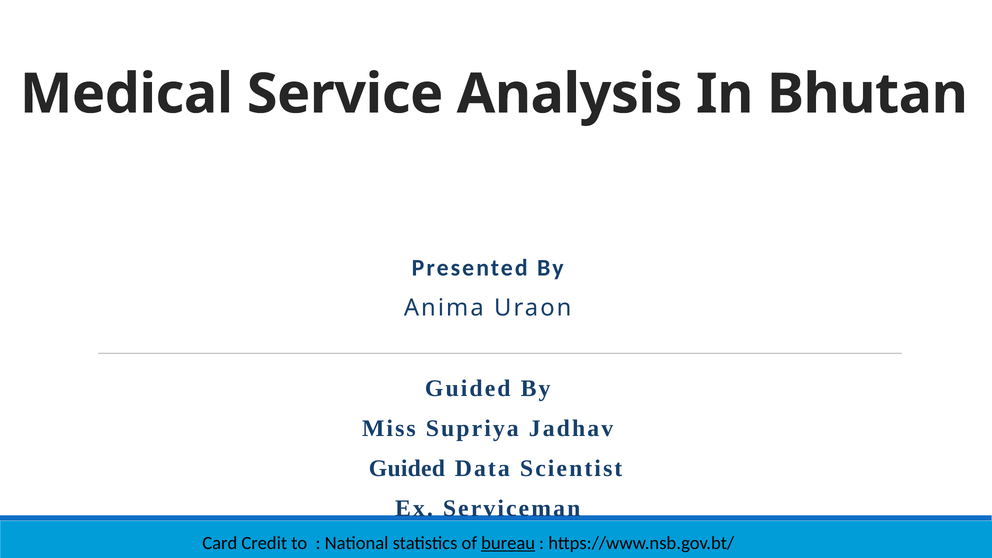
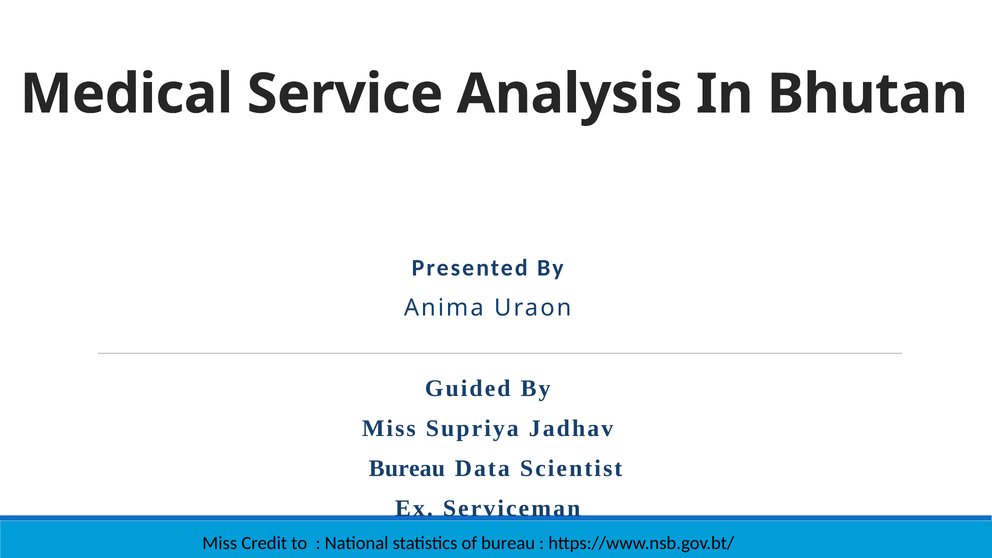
Guided: Guided -> Bureau (407, 468)
Card: Card -> Miss (220, 543)
bureau underline: present -> none (508, 543)
